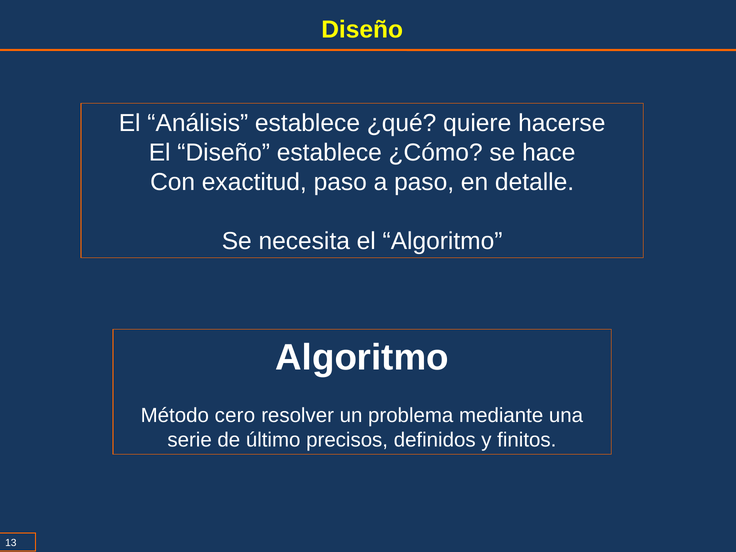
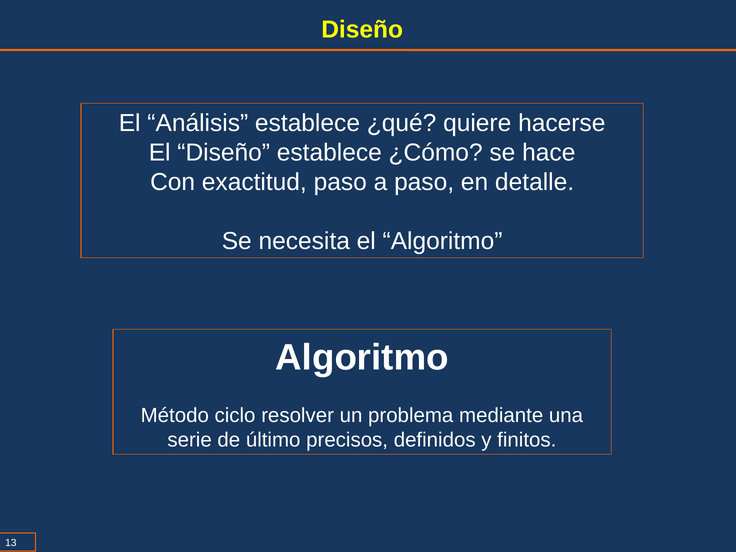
cero: cero -> ciclo (235, 415)
